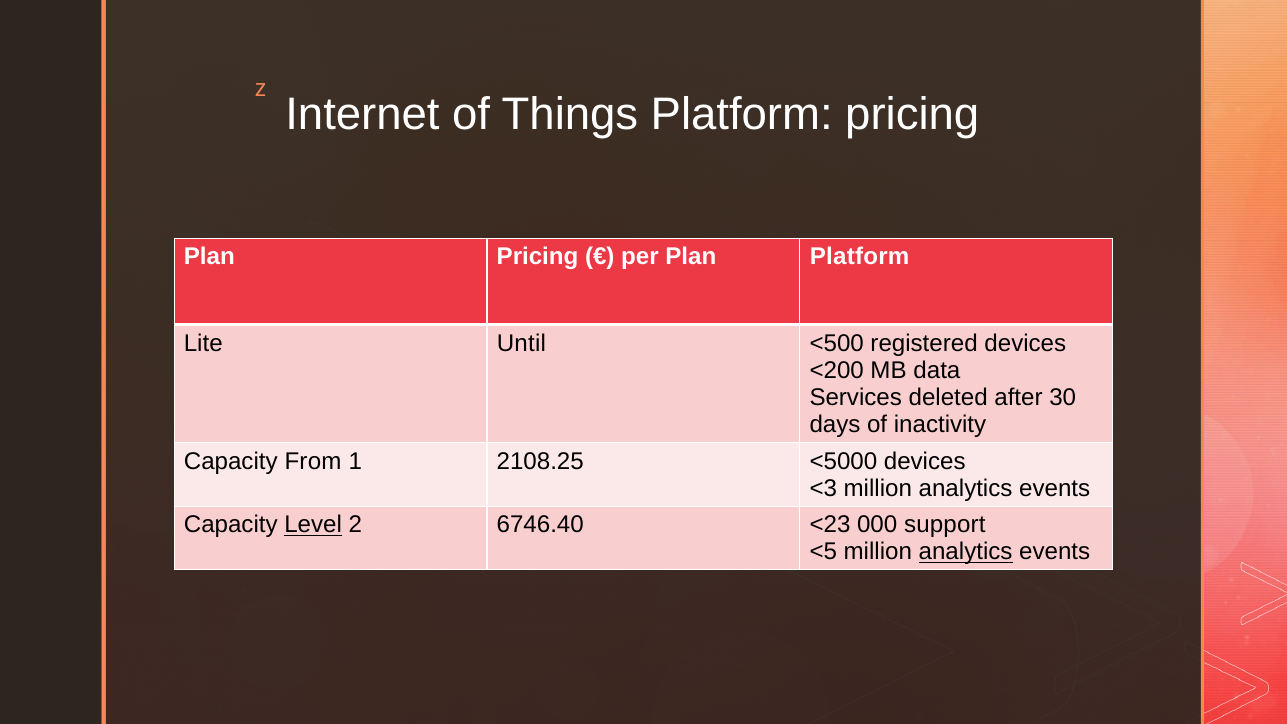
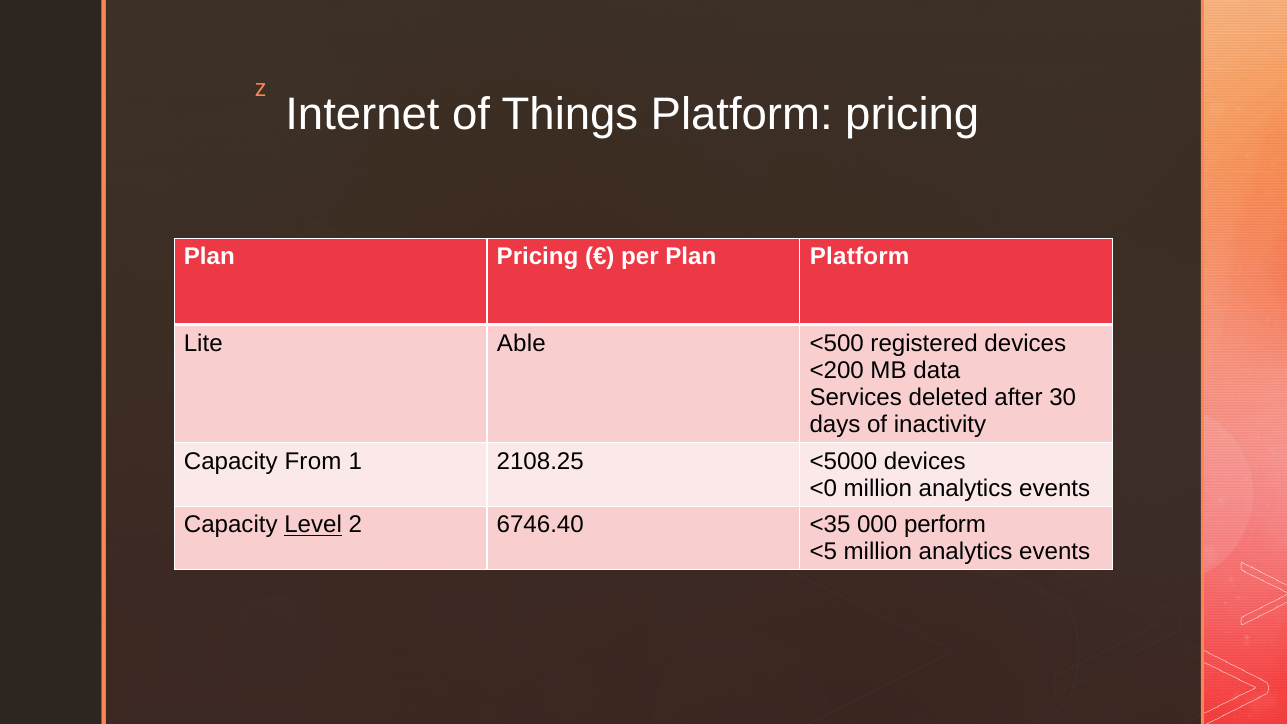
Until: Until -> Able (521, 343)
<3: <3 -> <0 (823, 488)
<23: <23 -> <35 (830, 525)
support: support -> perform (945, 525)
analytics underline: present -> none (966, 552)
